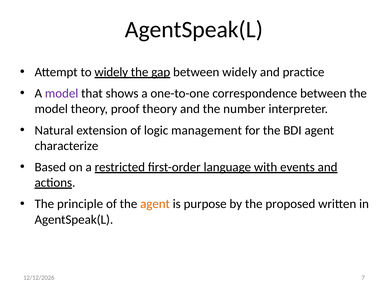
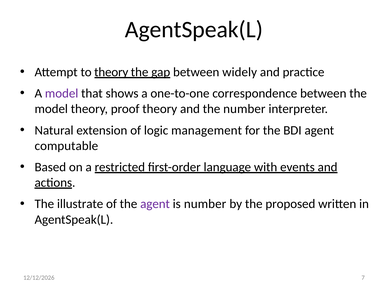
to widely: widely -> theory (111, 72)
characterize: characterize -> computable (66, 146)
principle: principle -> illustrate (80, 204)
agent colour: orange -> purple (155, 204)
is purpose: purpose -> number (205, 204)
